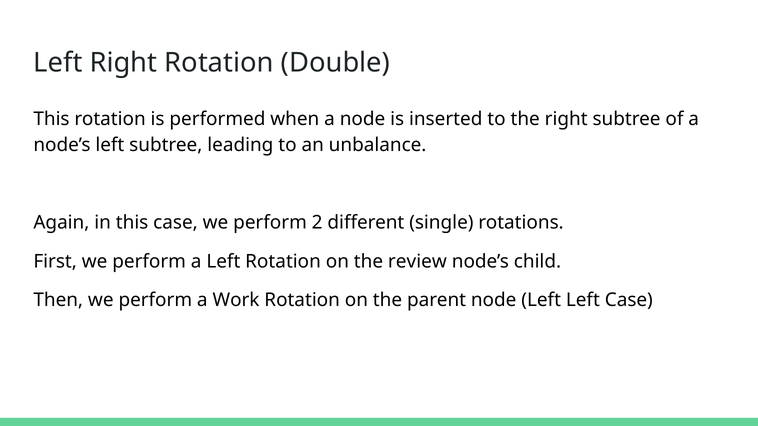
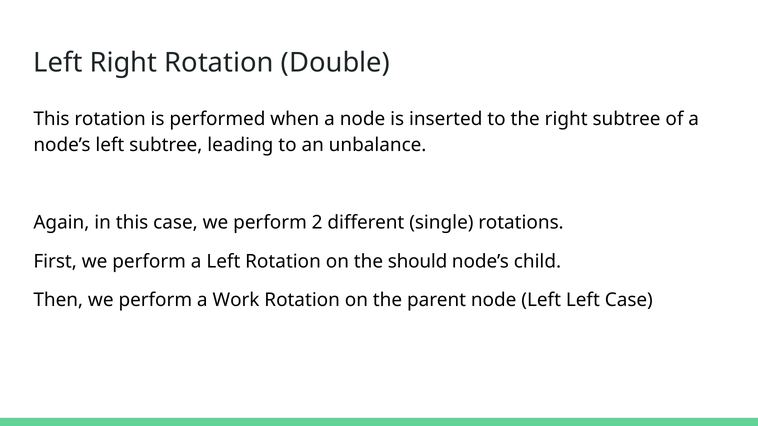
review: review -> should (418, 262)
